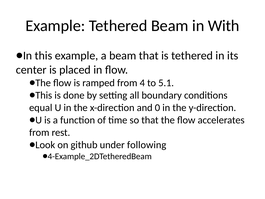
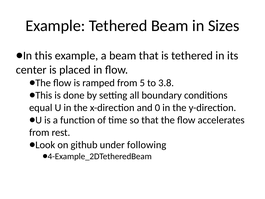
With: With -> Sizes (224, 26)
4: 4 -> 5 (142, 83)
5.1: 5.1 -> 3.8 (166, 83)
